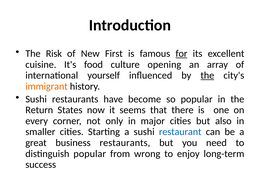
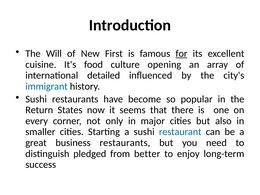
Risk: Risk -> Will (54, 54)
yourself: yourself -> detailed (104, 75)
the underline: present -> none (207, 75)
immigrant colour: orange -> blue (46, 86)
distinguish popular: popular -> pledged (90, 154)
wrong: wrong -> better (147, 154)
